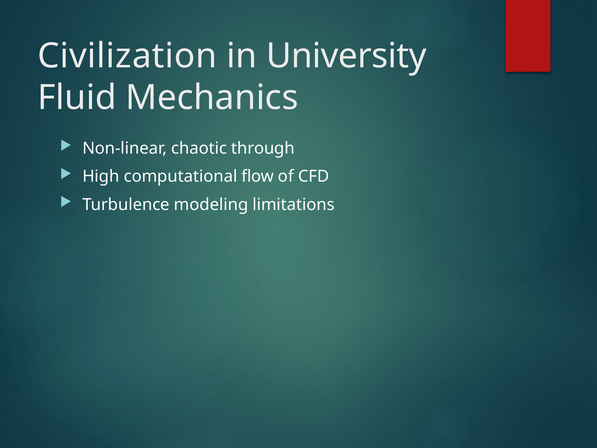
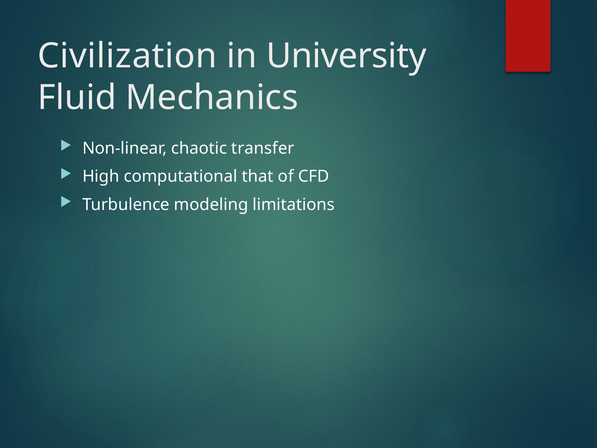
through: through -> transfer (263, 148)
flow: flow -> that (258, 176)
